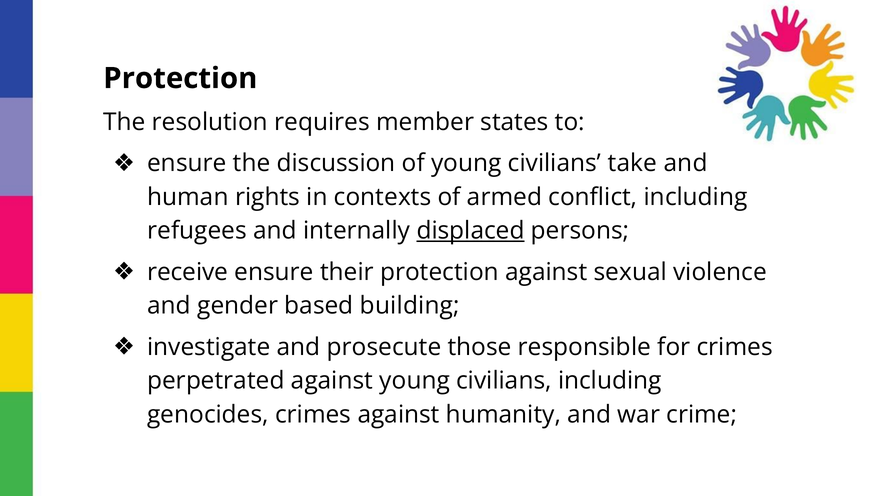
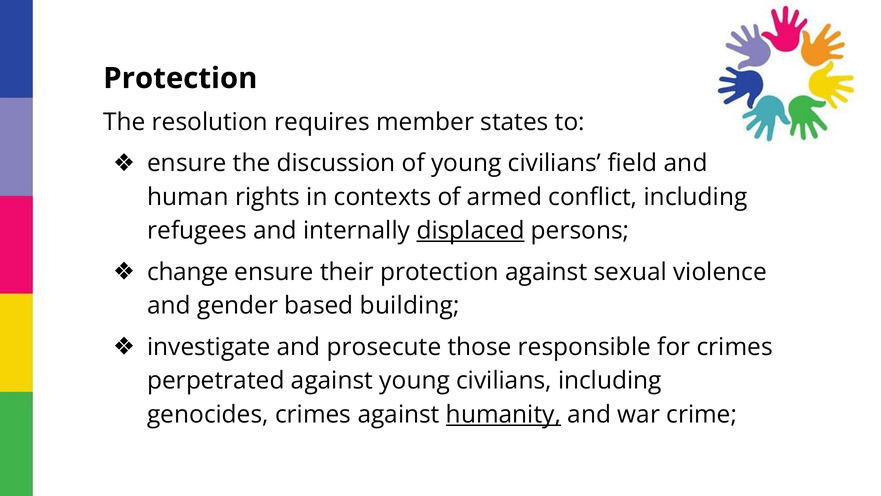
take: take -> field (632, 163)
receive: receive -> change (188, 272)
humanity underline: none -> present (503, 414)
